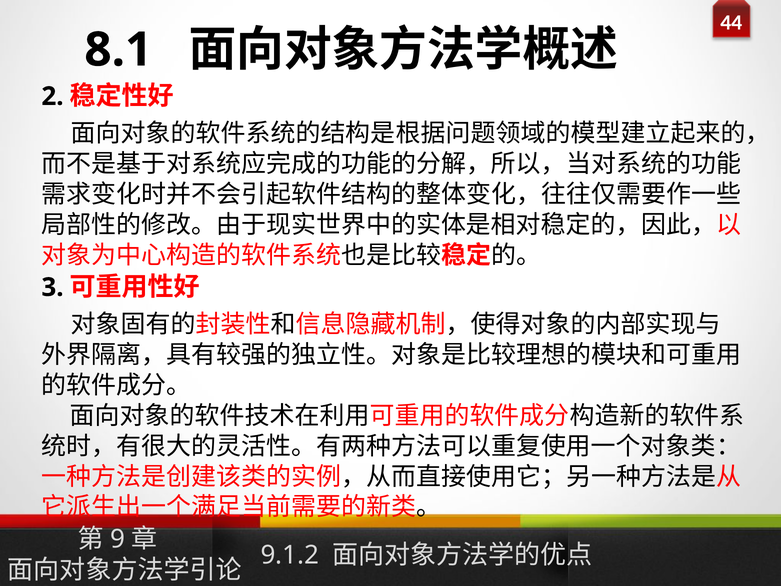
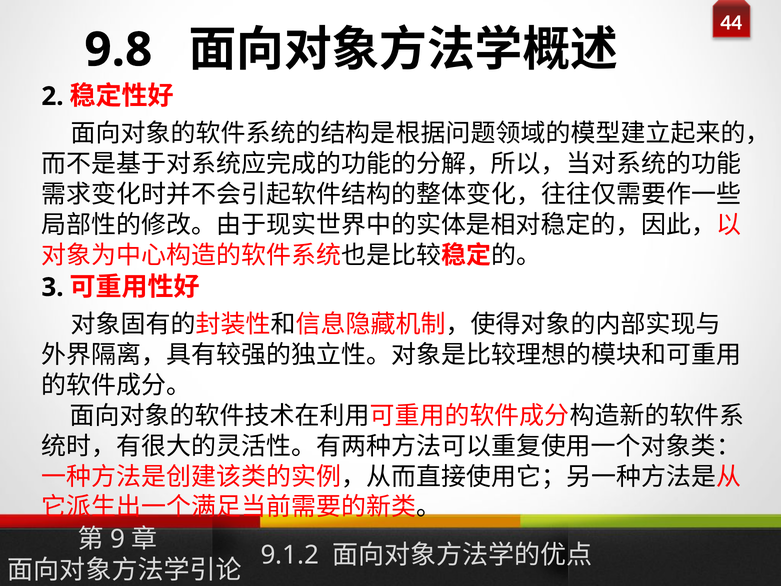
8.1: 8.1 -> 9.8 (118, 50)
